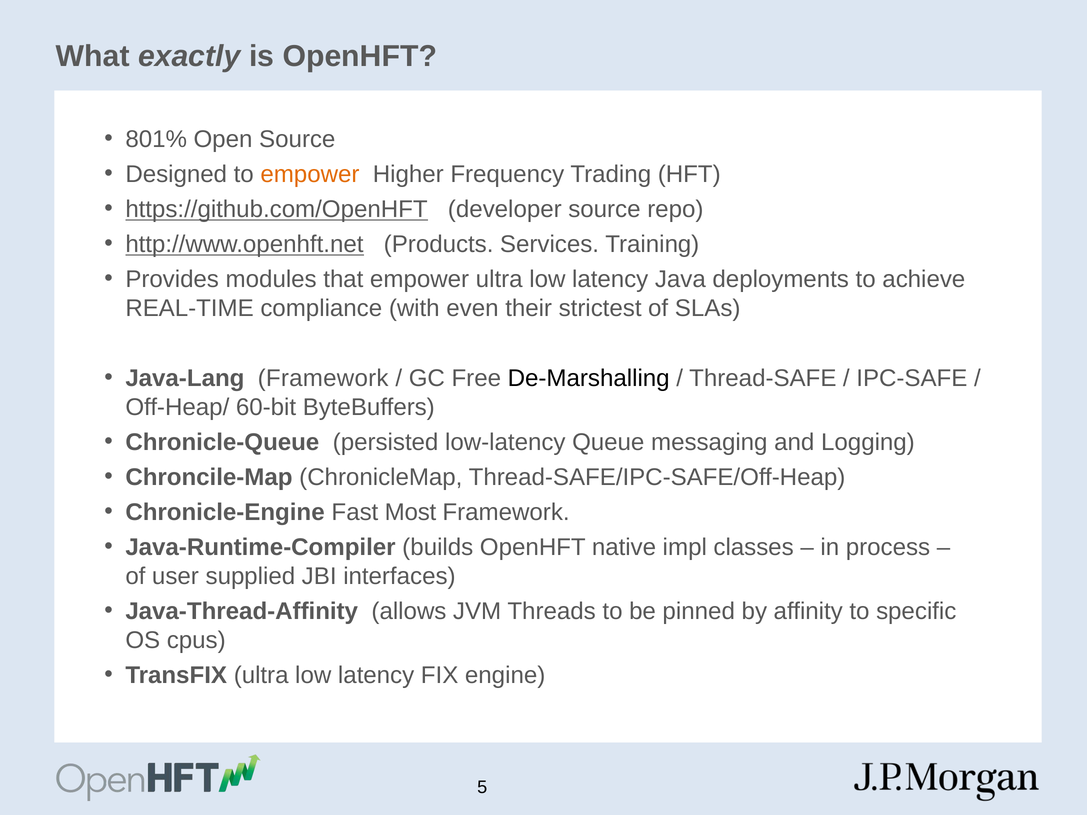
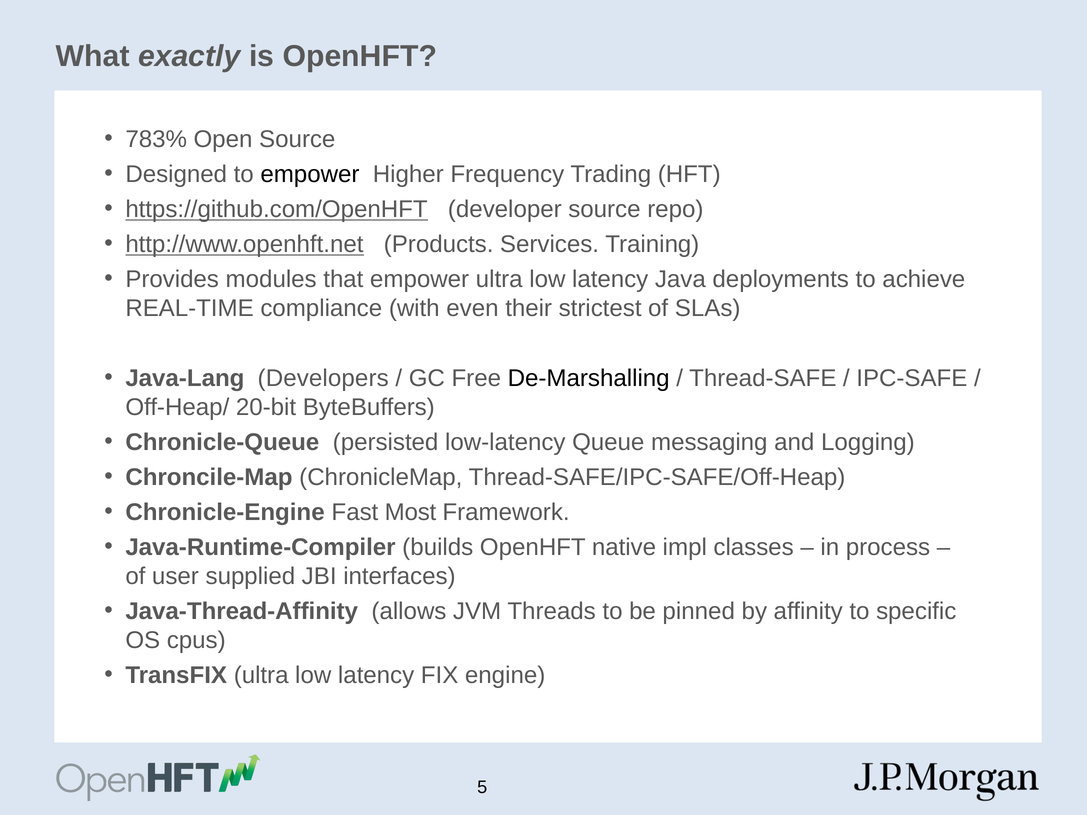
801%: 801% -> 783% (156, 139)
empower colour: orange -> black (310, 174)
Java-Lang Framework: Framework -> Developers (323, 378)
60-bit: 60-bit -> 20-bit (266, 407)
